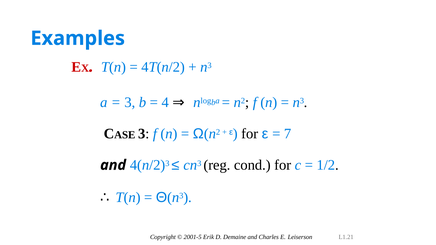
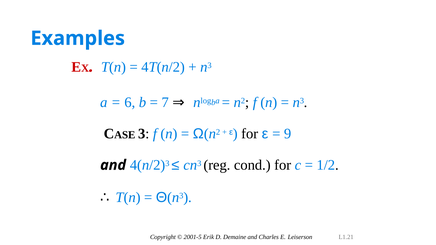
3: 3 -> 6 (130, 102)
4: 4 -> 7 (165, 102)
7: 7 -> 9 (288, 134)
